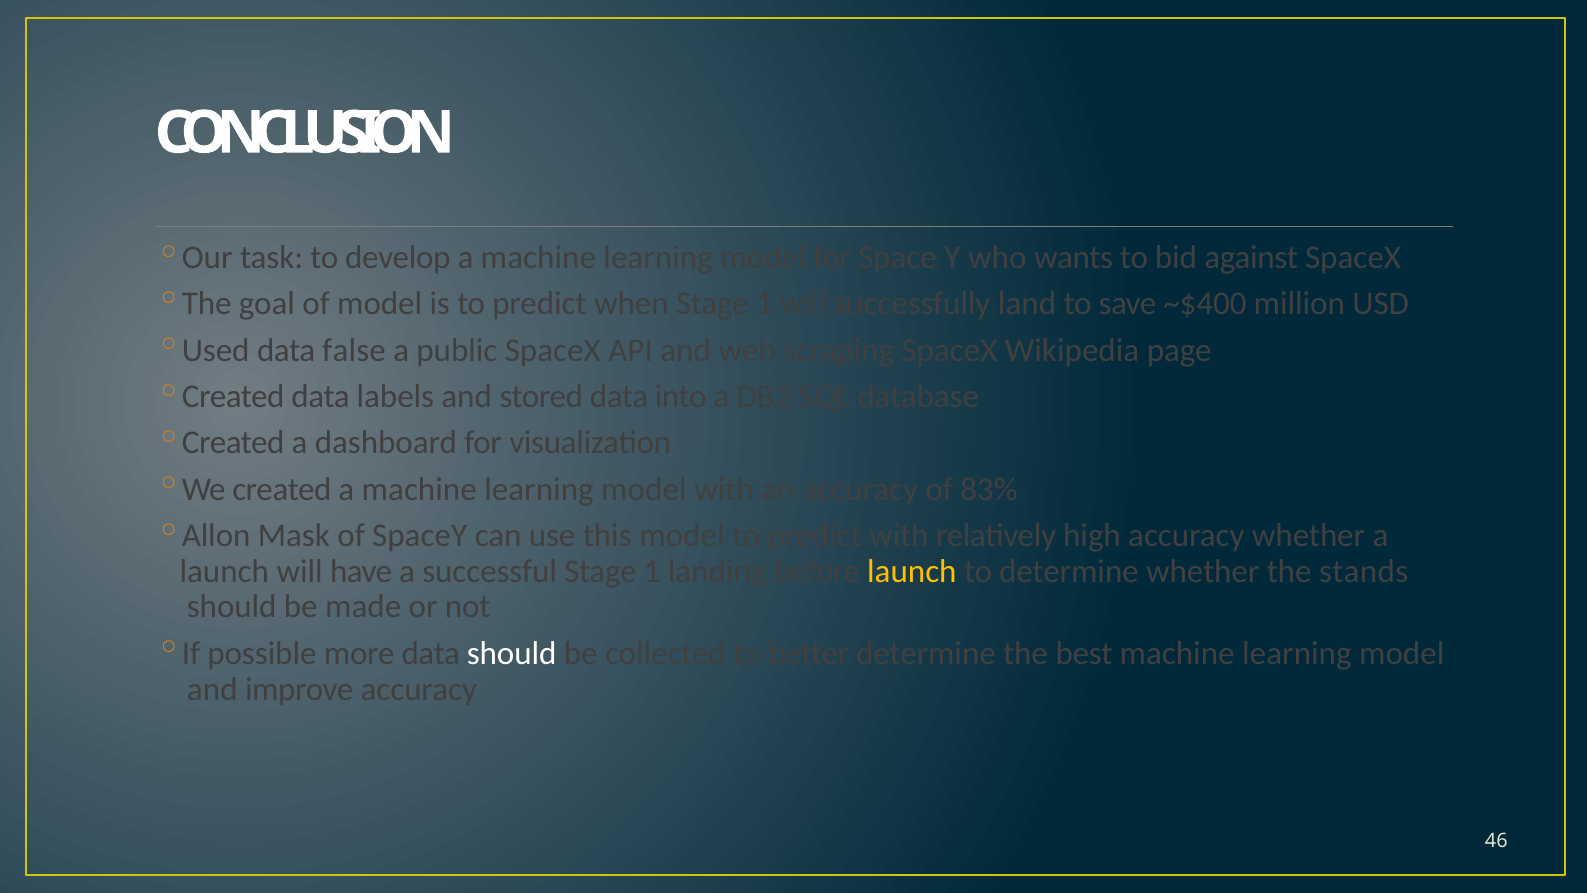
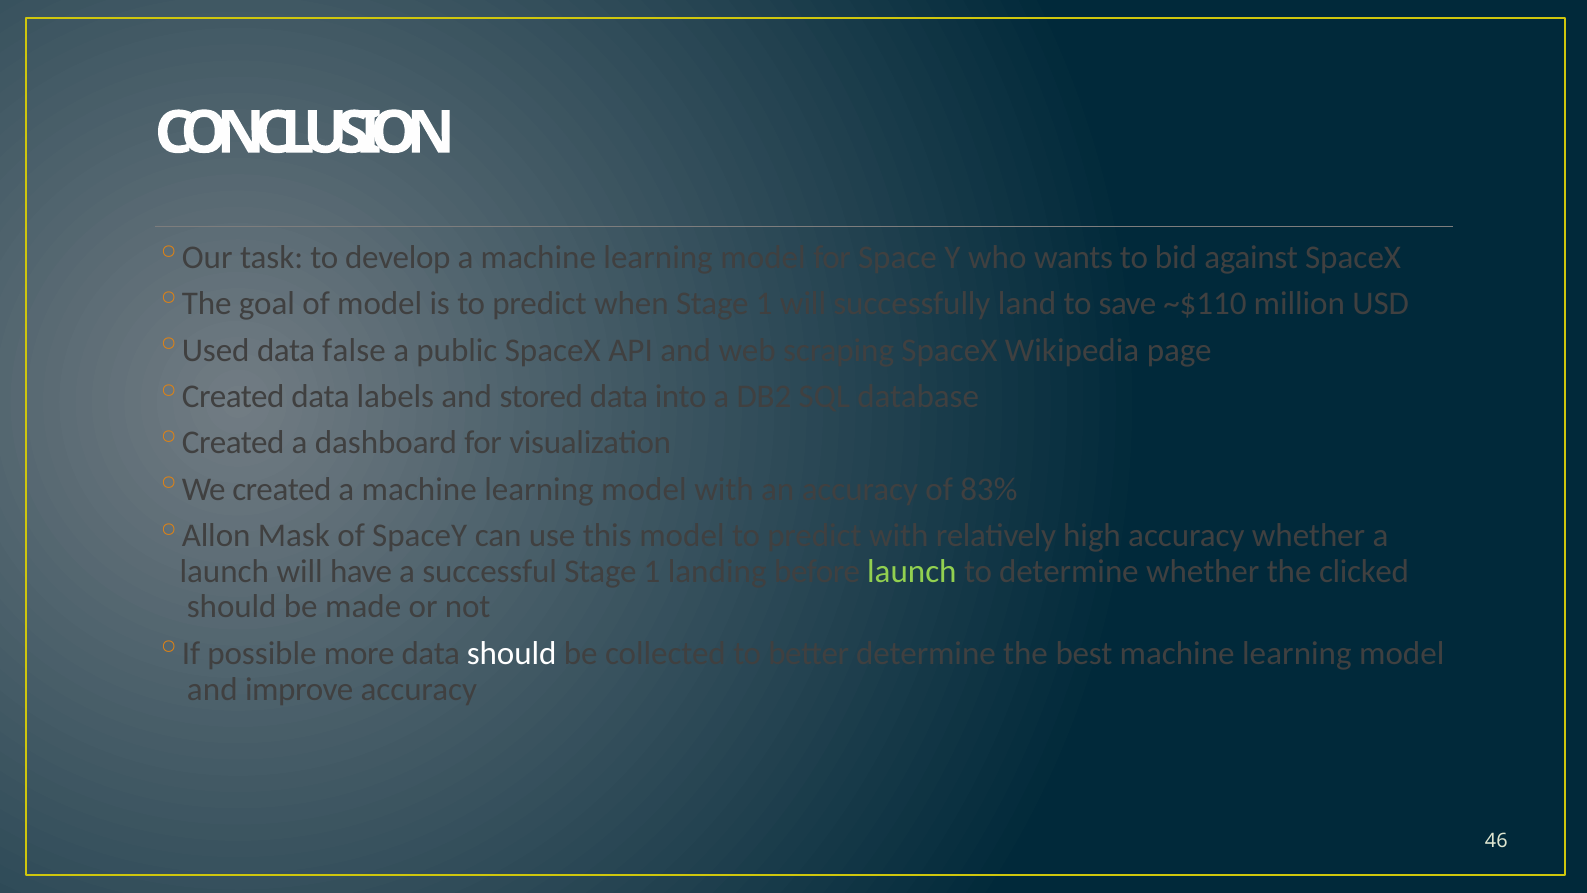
~$400: ~$400 -> ~$110 (1205, 304)
launch colour: yellow -> light green (912, 571)
stands: stands -> clicked (1364, 571)
